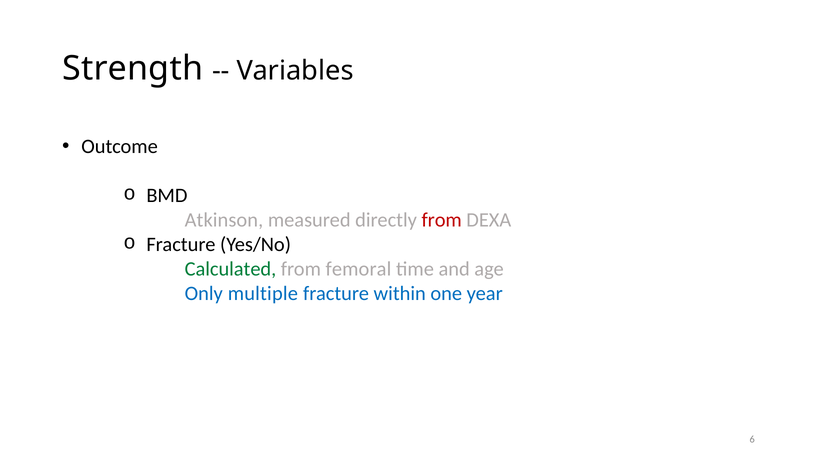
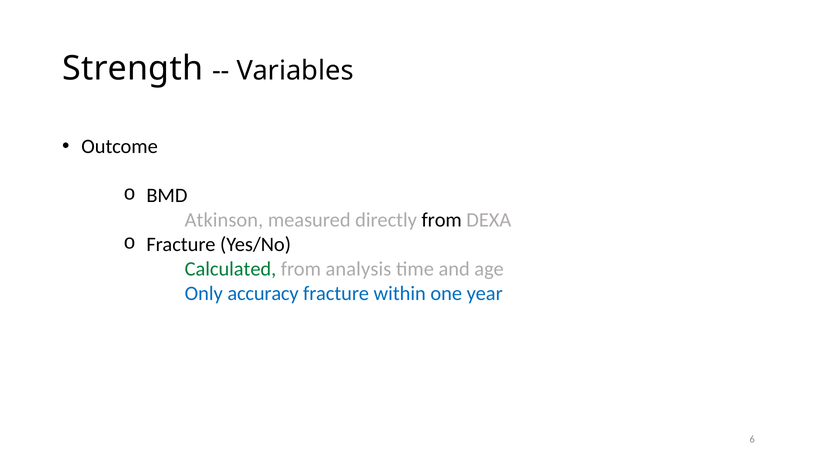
from colour: red -> black (442, 220)
femoral: femoral -> analysis (358, 269)
multiple: multiple -> accuracy (263, 293)
